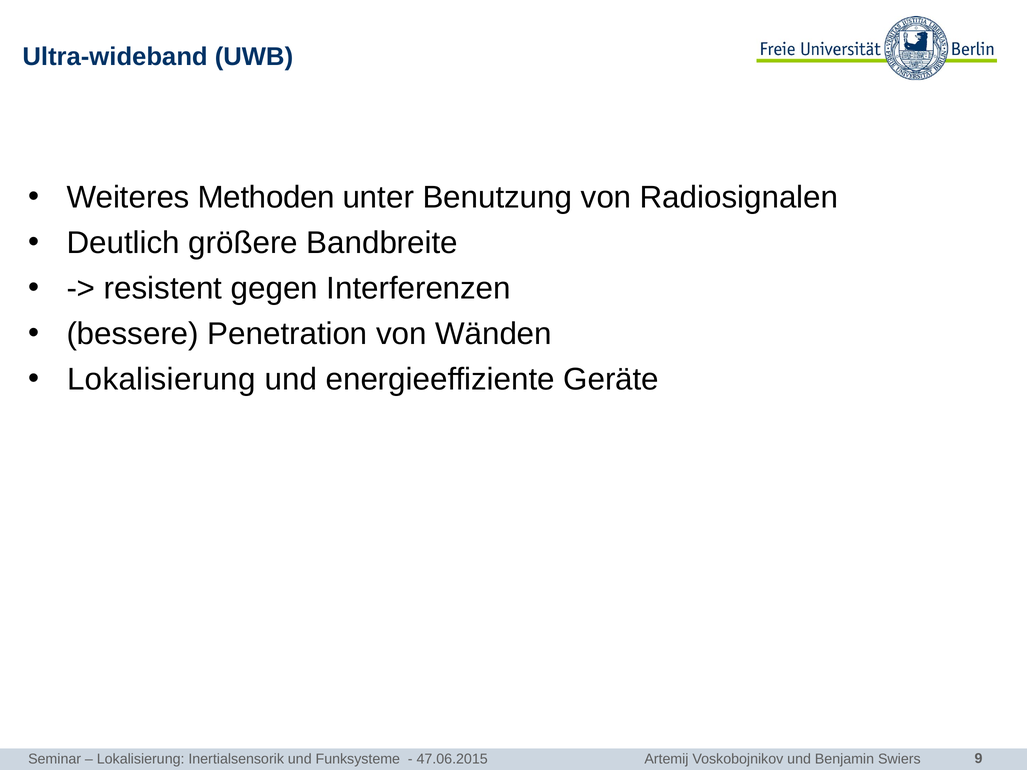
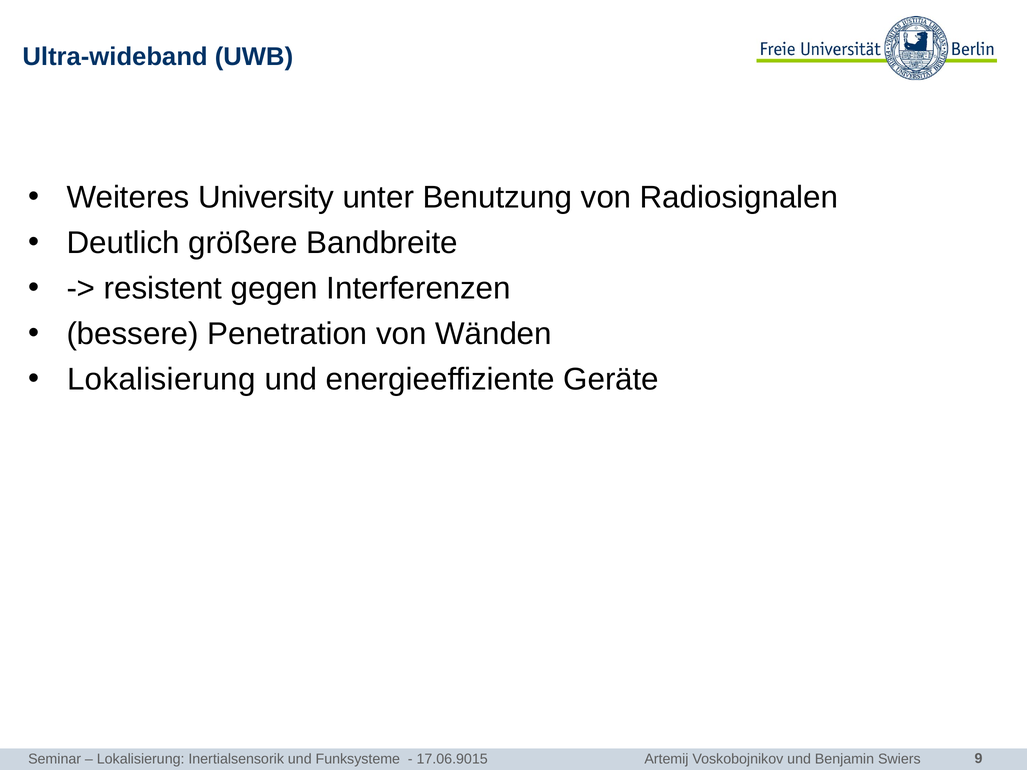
Methoden: Methoden -> University (266, 198)
47.06.2015: 47.06.2015 -> 17.06.9015 (452, 759)
